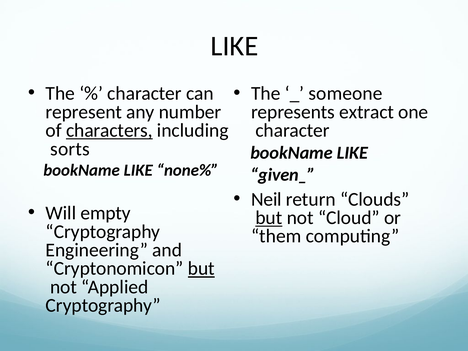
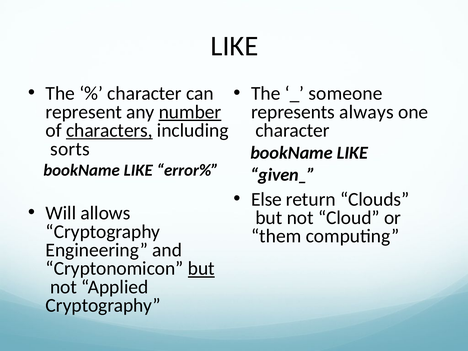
number underline: none -> present (190, 112)
extract: extract -> always (366, 112)
none%: none% -> error% (188, 170)
Neil: Neil -> Else (266, 199)
empty: empty -> allows (105, 213)
but underline: present -> none (269, 218)
